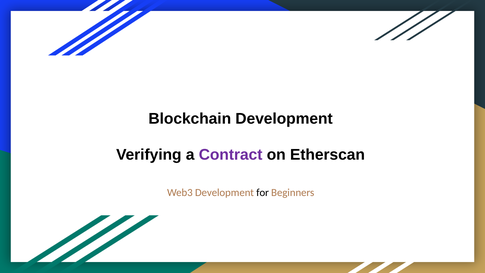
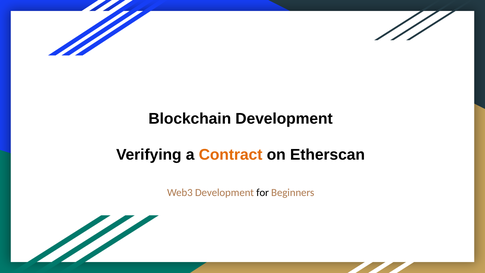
Contract colour: purple -> orange (231, 155)
